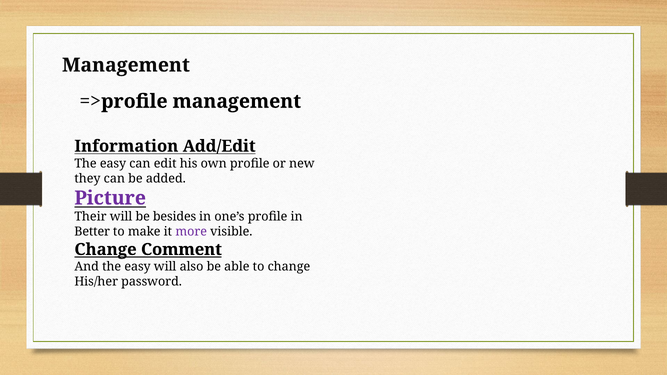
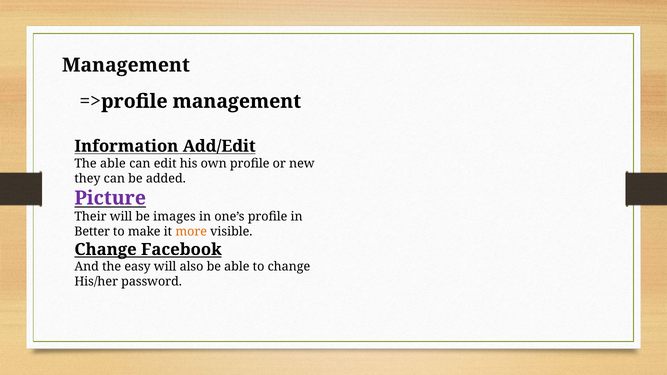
easy: easy -> able (113, 163)
besides: besides -> images (174, 217)
more colour: purple -> orange (191, 232)
Comment: Comment -> Facebook (181, 250)
